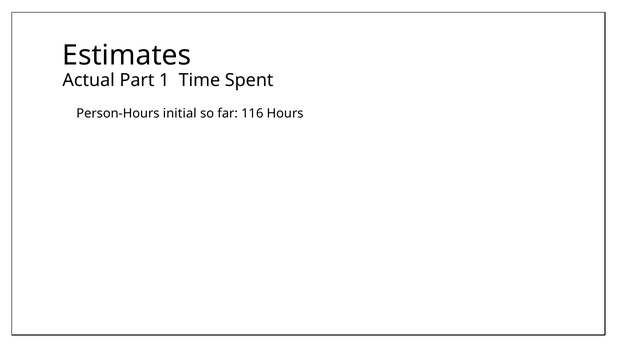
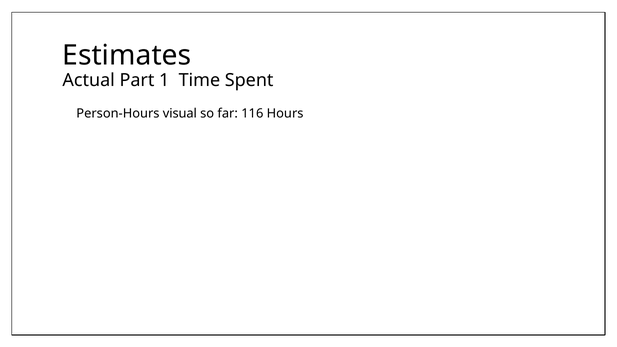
initial: initial -> visual (180, 113)
